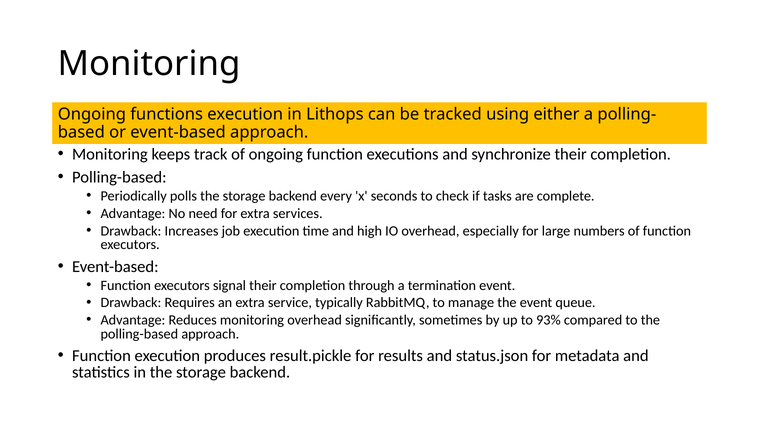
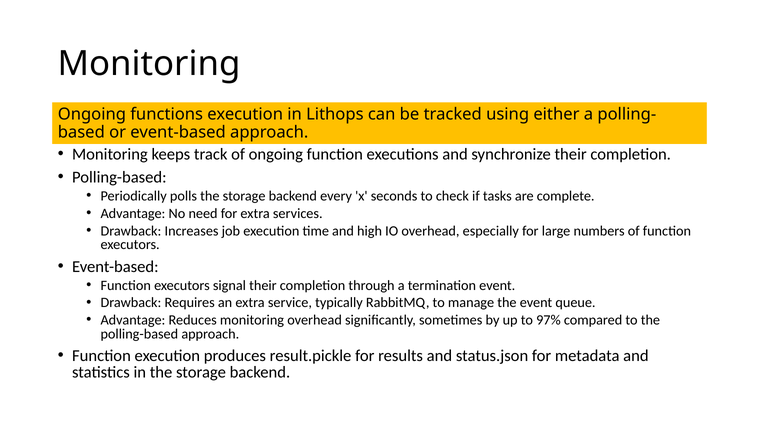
93%: 93% -> 97% (548, 320)
